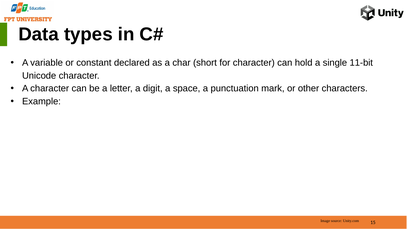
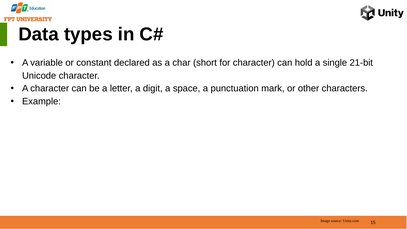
11-bit: 11-bit -> 21-bit (361, 63)
